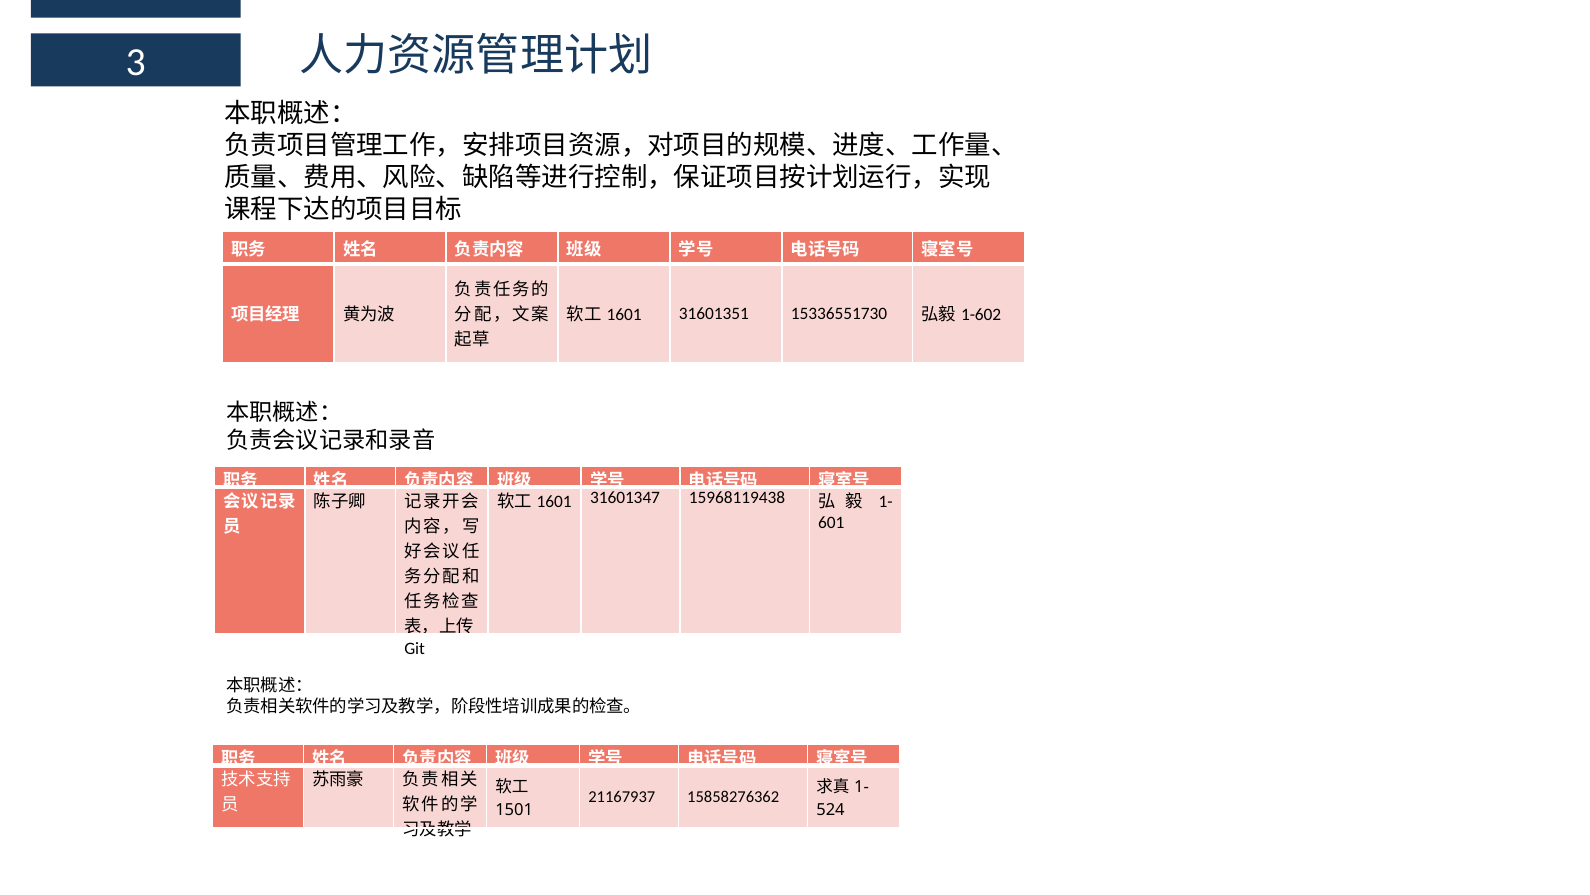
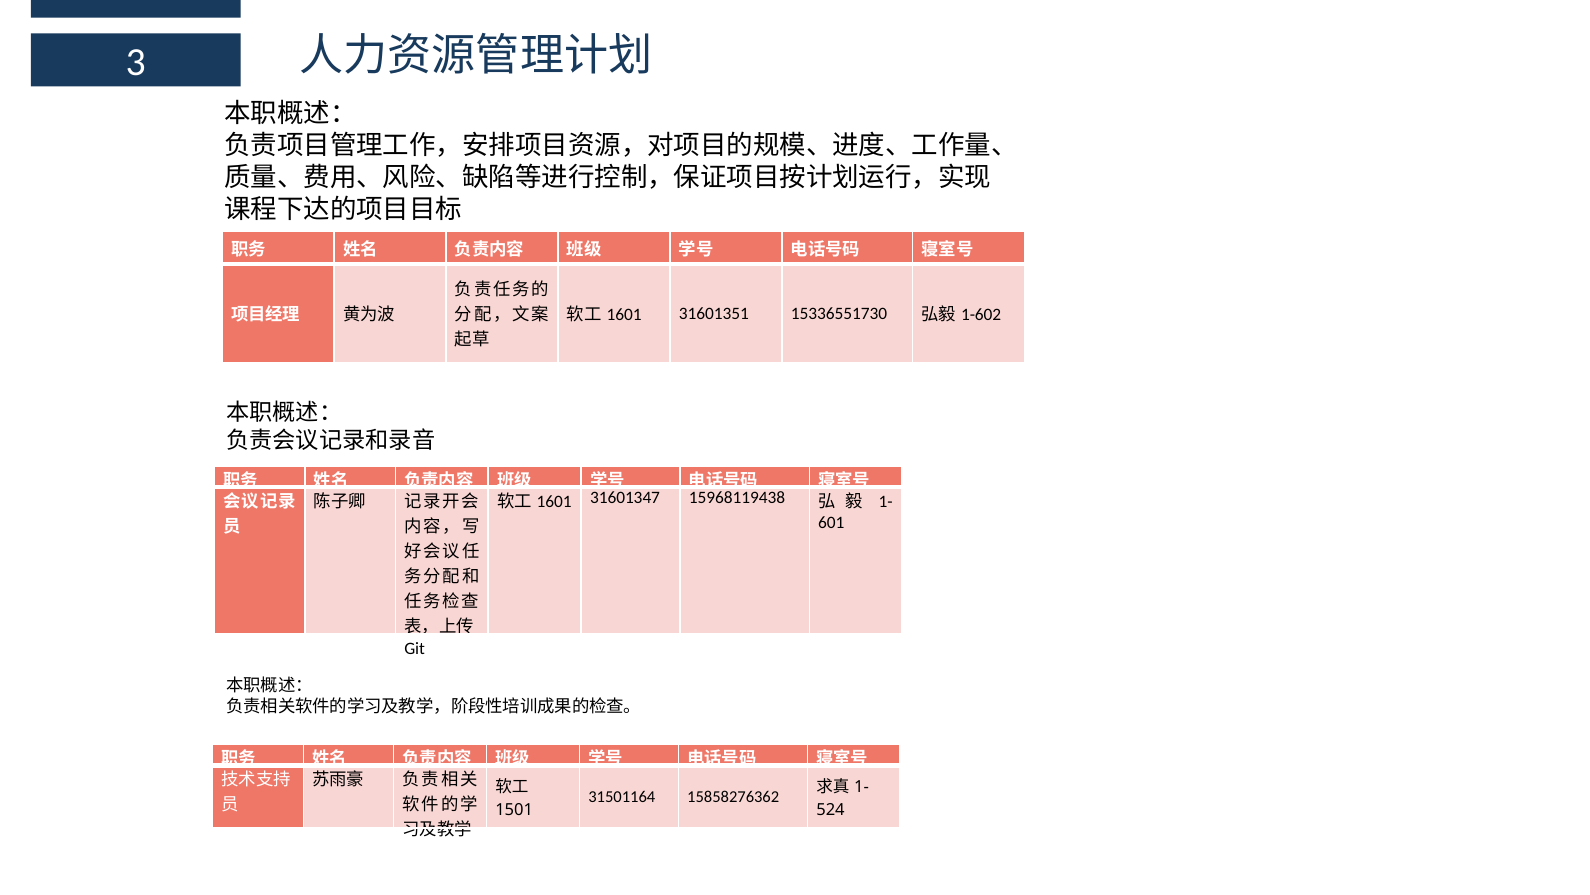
21167937: 21167937 -> 31501164 (622, 797)
